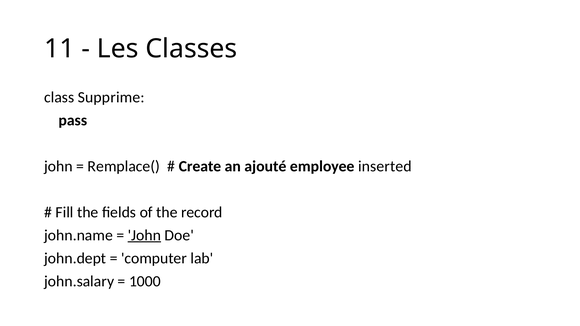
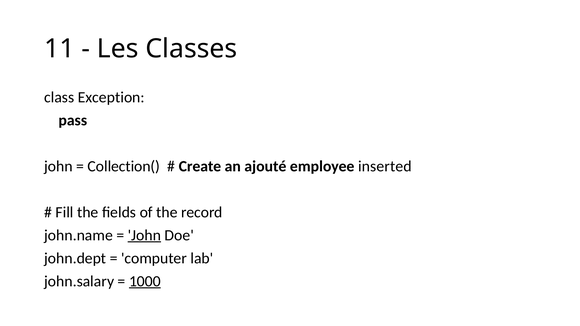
Supprime: Supprime -> Exception (111, 97)
Remplace(: Remplace( -> Collection( (124, 166)
1000 underline: none -> present (145, 281)
